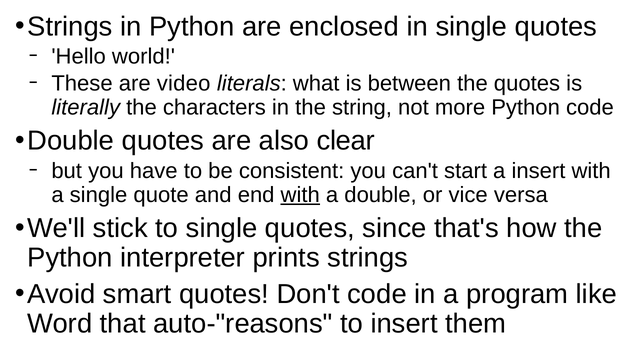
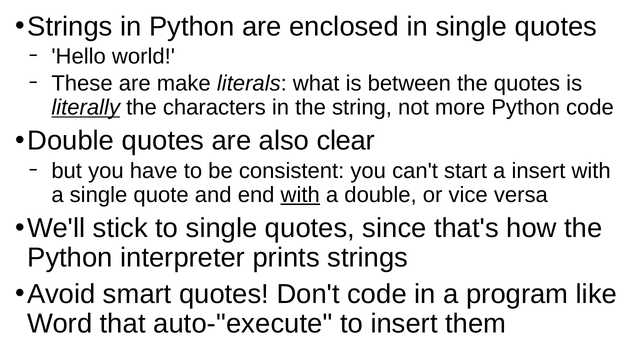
video: video -> make (184, 84)
literally underline: none -> present (86, 108)
auto-"reasons: auto-"reasons -> auto-"execute (243, 324)
